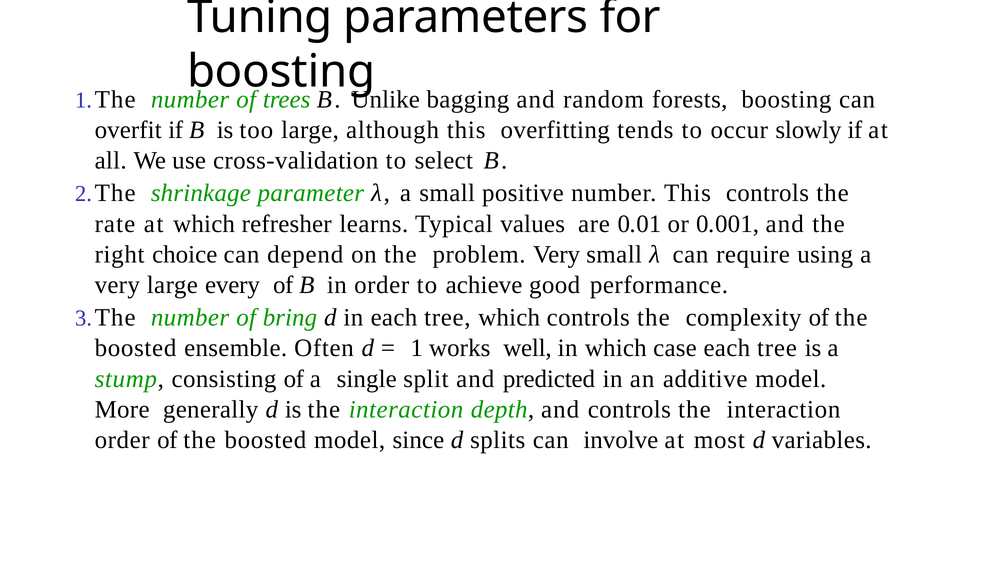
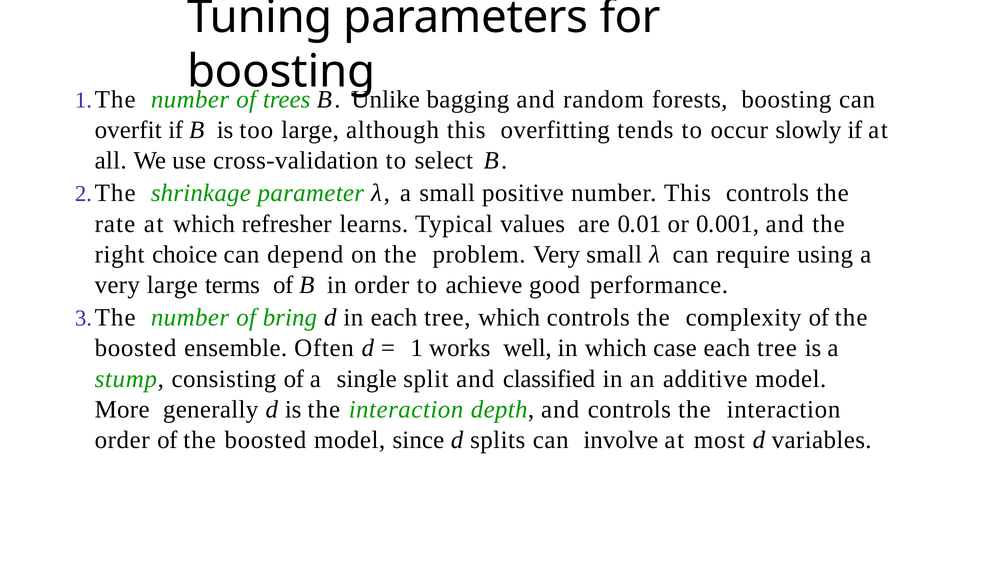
every: every -> terms (232, 285)
predicted: predicted -> classified (549, 379)
